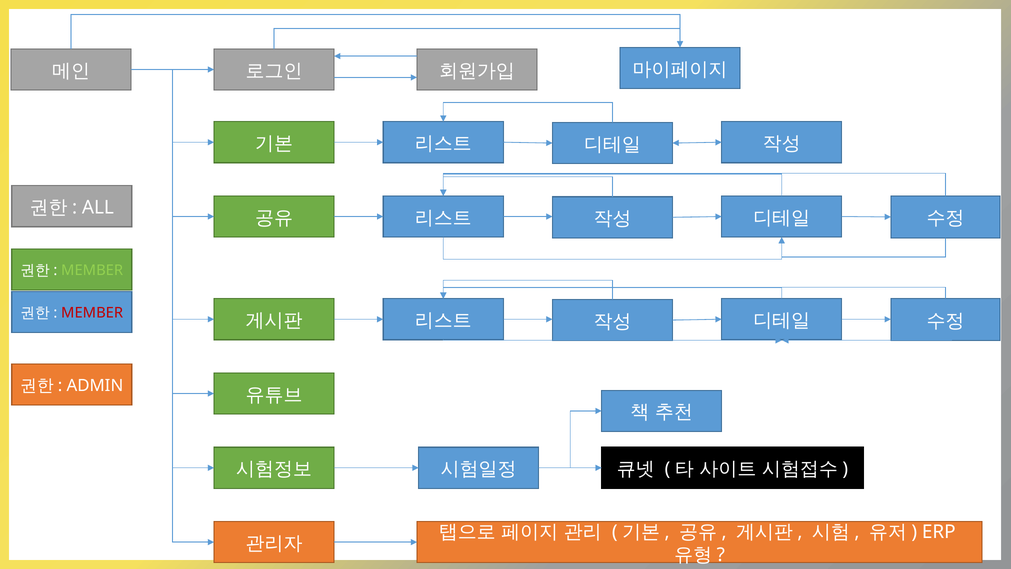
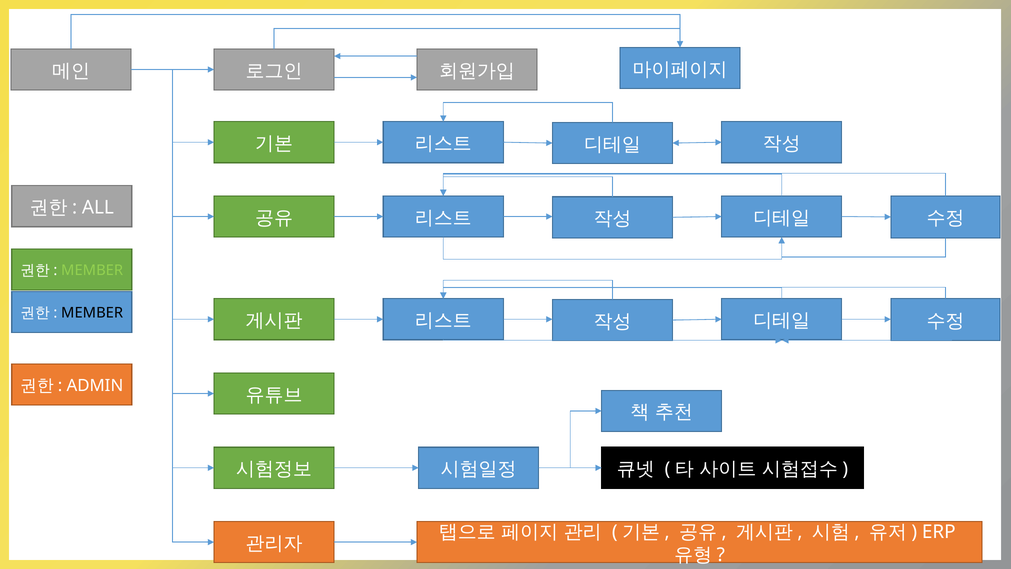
MEMBER colour: red -> black (92, 313)
